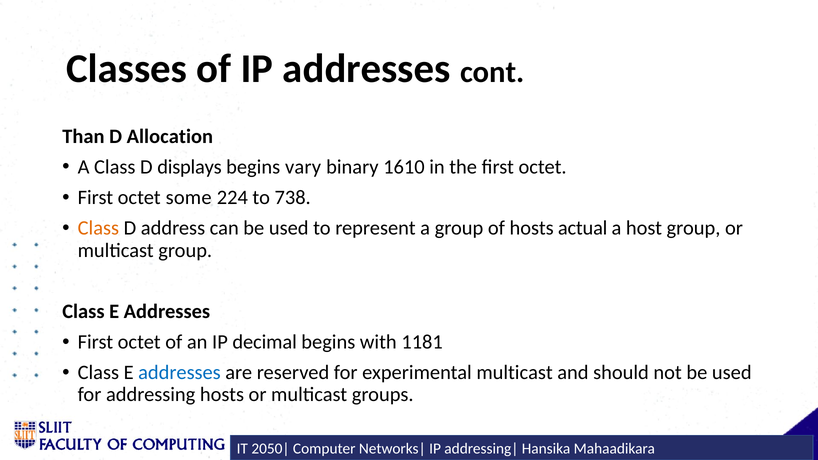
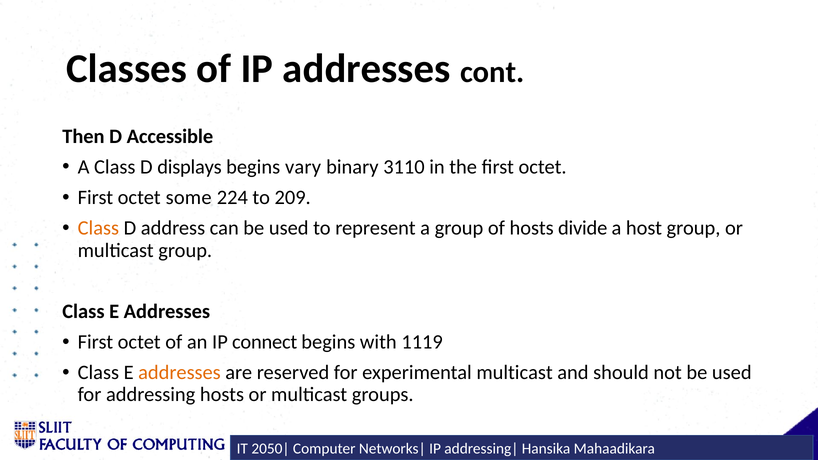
Than: Than -> Then (83, 136)
Allocation: Allocation -> Accessible (170, 136)
1610: 1610 -> 3110 (404, 167)
738: 738 -> 209 (293, 198)
actual: actual -> divide (583, 228)
decimal: decimal -> connect (265, 342)
1181: 1181 -> 1119 (422, 342)
addresses colour: blue -> orange (179, 373)
